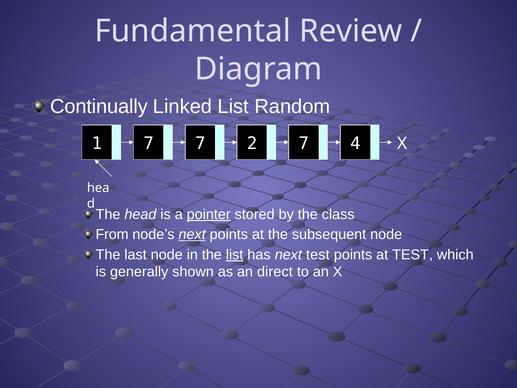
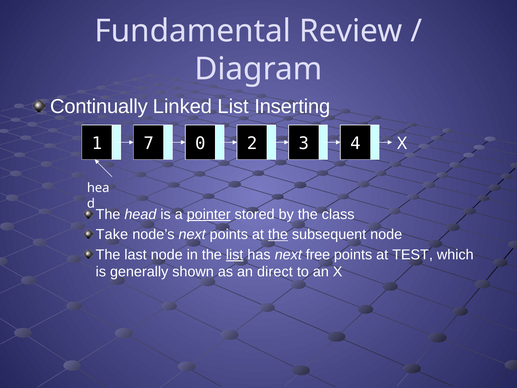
Random: Random -> Inserting (292, 107)
7 7: 7 -> 0 (200, 143)
2 7: 7 -> 3 (304, 143)
From: From -> Take (112, 234)
next underline: present -> none (192, 234)
the underline: none -> present (278, 234)
next test: test -> free (318, 254)
